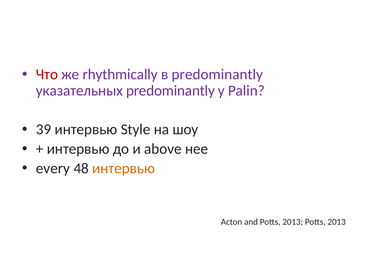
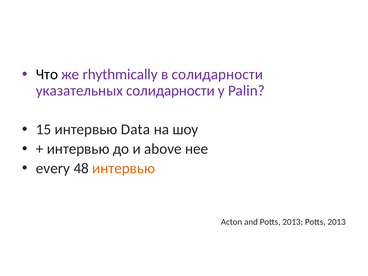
Что colour: red -> black (47, 74)
в predominantly: predominantly -> солидарности (217, 74)
указательных predominantly: predominantly -> солидарности (170, 91)
39: 39 -> 15 (44, 130)
Style: Style -> Data (135, 130)
